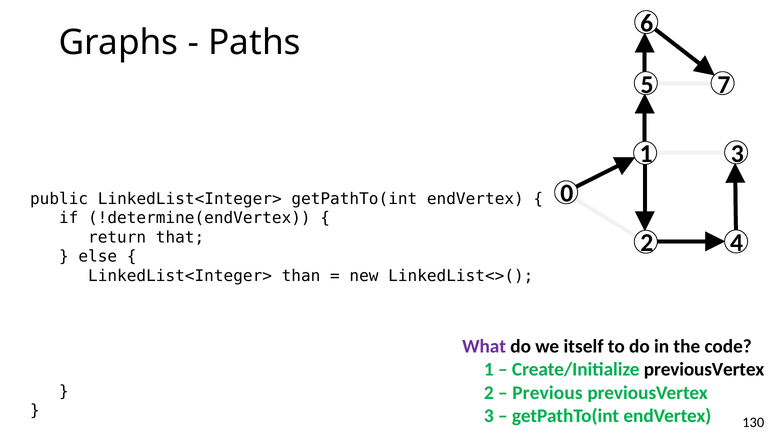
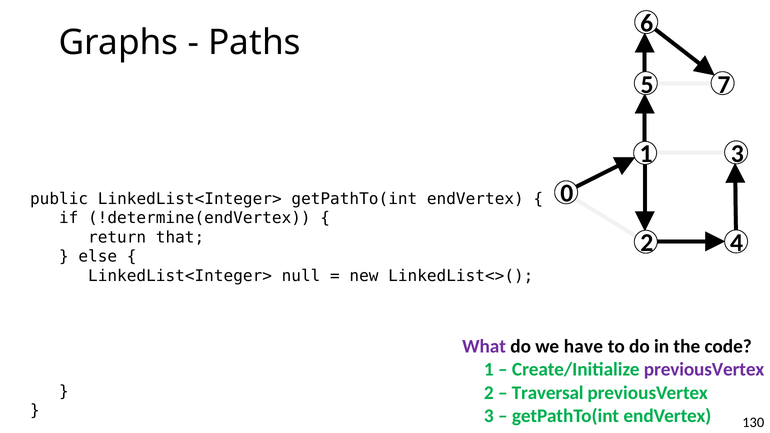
than: than -> null (301, 276)
itself: itself -> have (583, 347)
previousVertex colour: black -> purple (704, 370)
Previous: Previous -> Traversal (548, 393)
